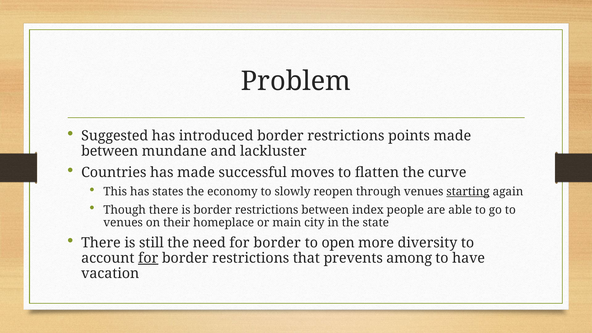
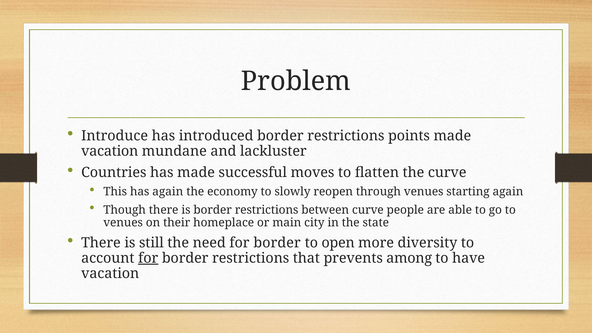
Suggested: Suggested -> Introduce (115, 136)
between: between -> vacation (110, 151)
has states: states -> again (168, 192)
starting underline: present -> none (468, 192)
between index: index -> curve (368, 210)
